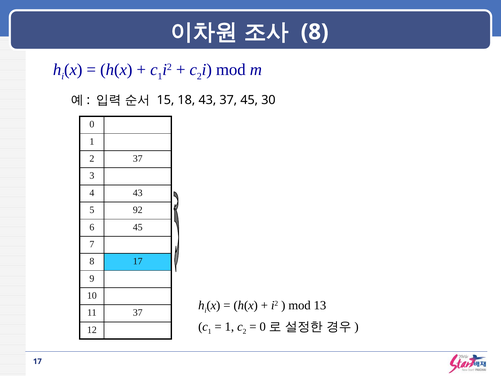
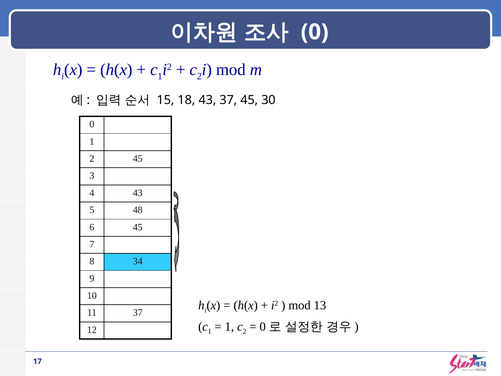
8: 8 -> 0 (315, 32)
2 37: 37 -> 45 (138, 159)
92: 92 -> 48 (138, 210)
17: 17 -> 34 (138, 261)
